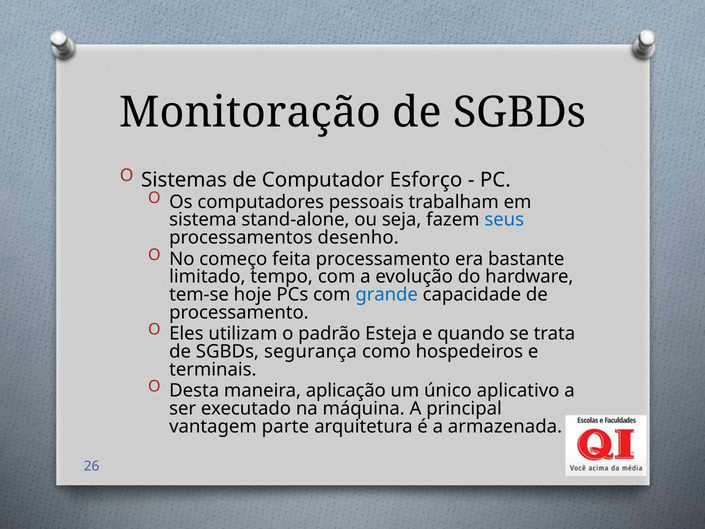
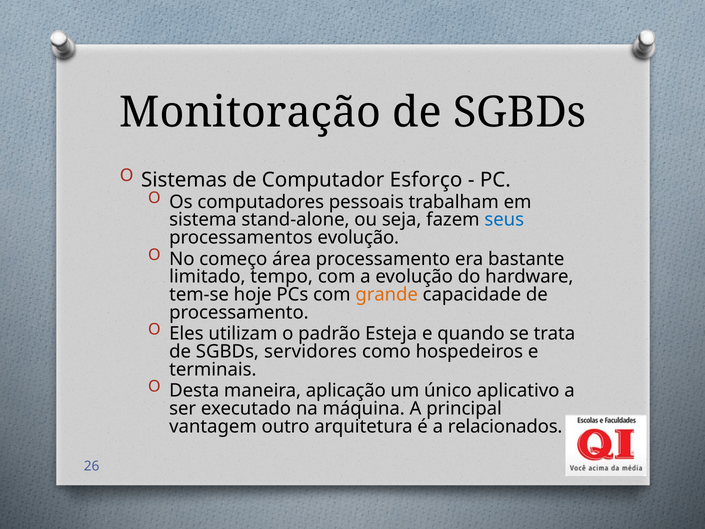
processamentos desenho: desenho -> evolução (358, 238)
feita: feita -> área (292, 259)
grande colour: blue -> orange (387, 294)
segurança: segurança -> servidores (310, 351)
parte: parte -> outro (286, 426)
armazenada: armazenada -> relacionados (505, 426)
